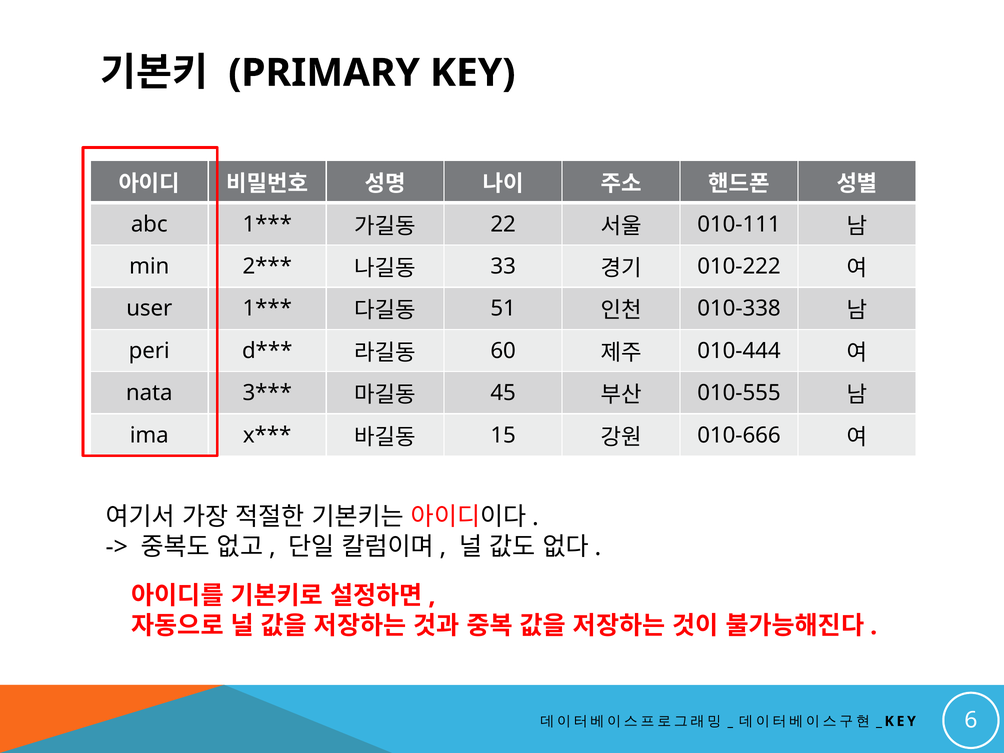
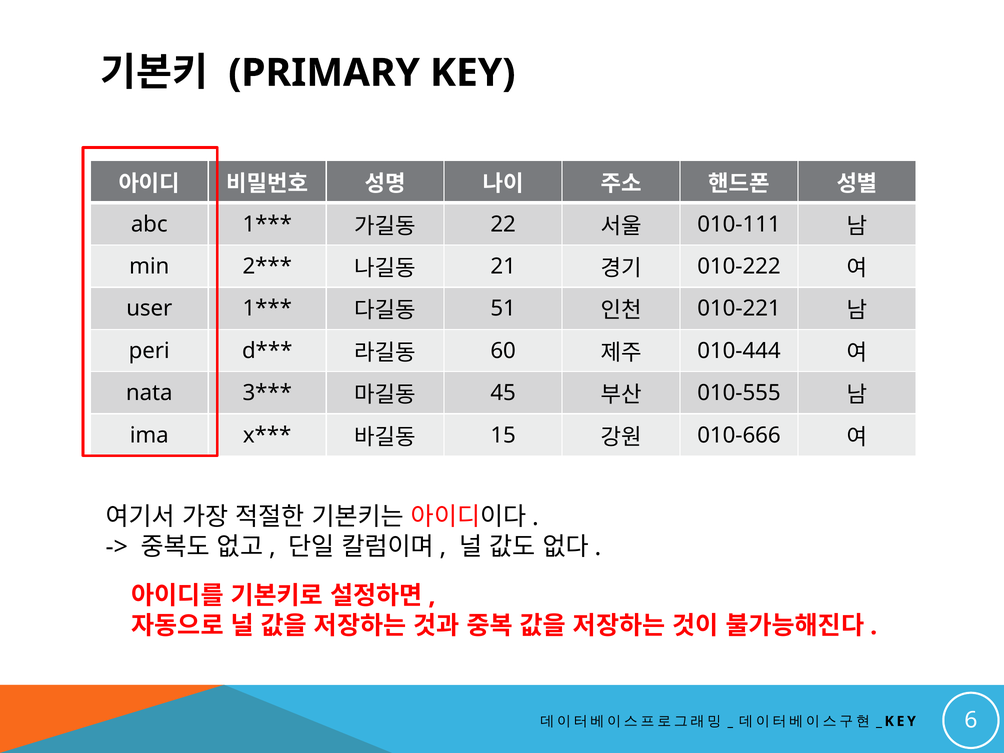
33: 33 -> 21 (503, 266)
010-338: 010-338 -> 010-221 (739, 309)
